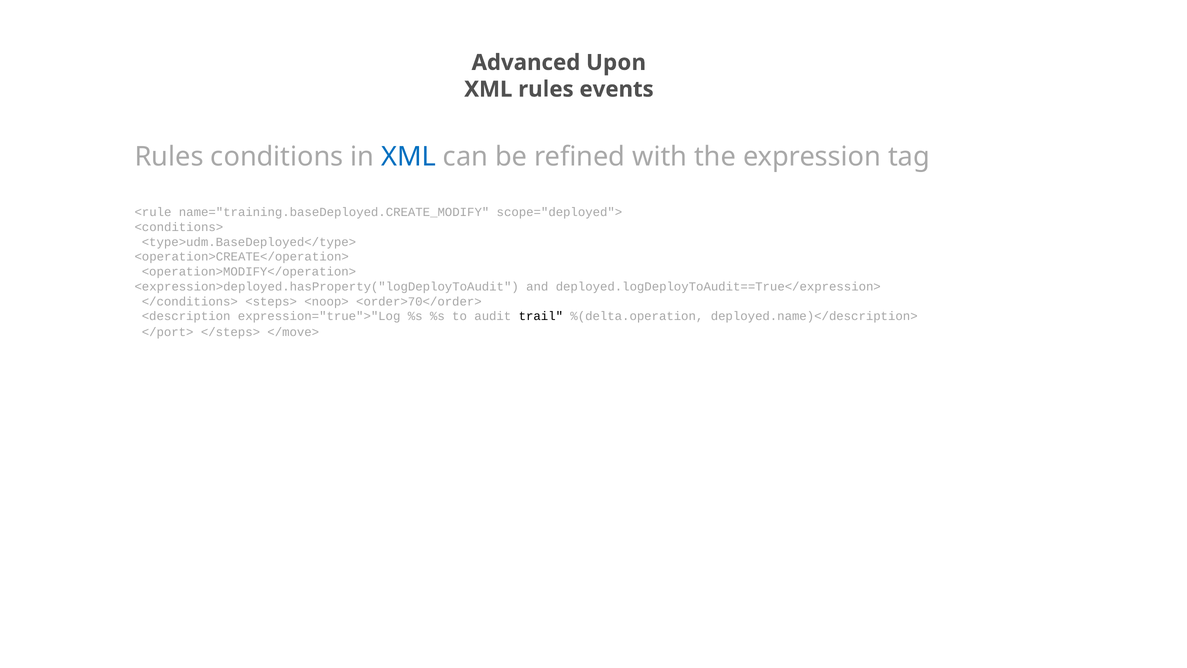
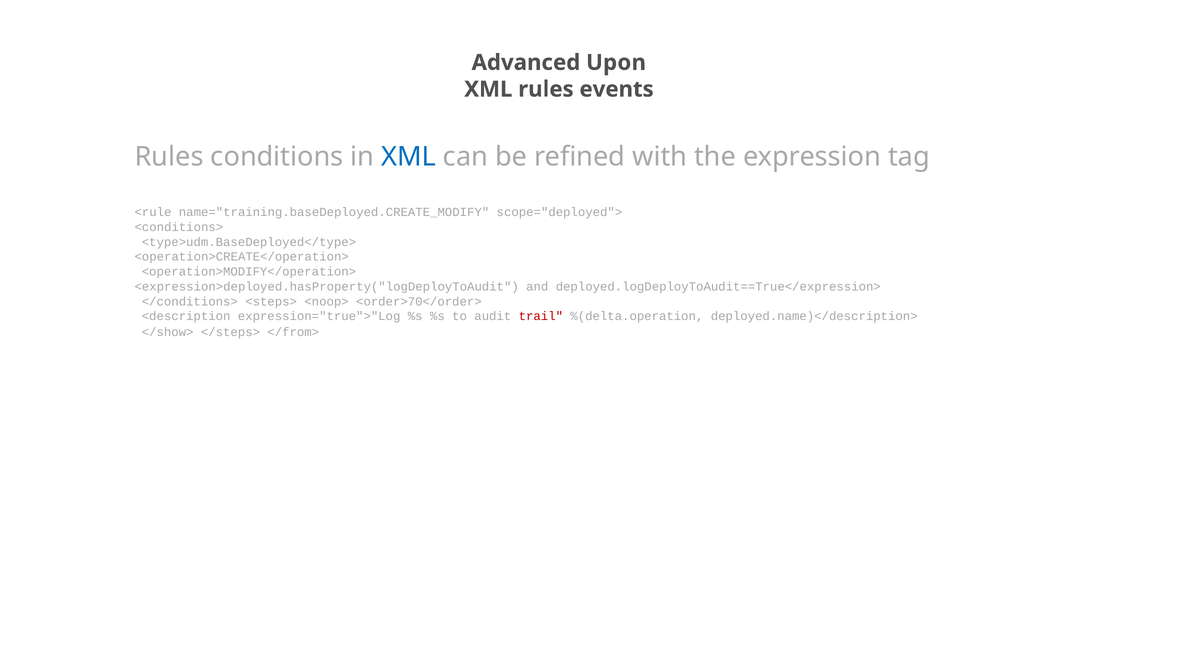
trail colour: black -> red (541, 316)
</port>: </port> -> </show> (168, 332)
</move>: </move> -> </from> (293, 332)
